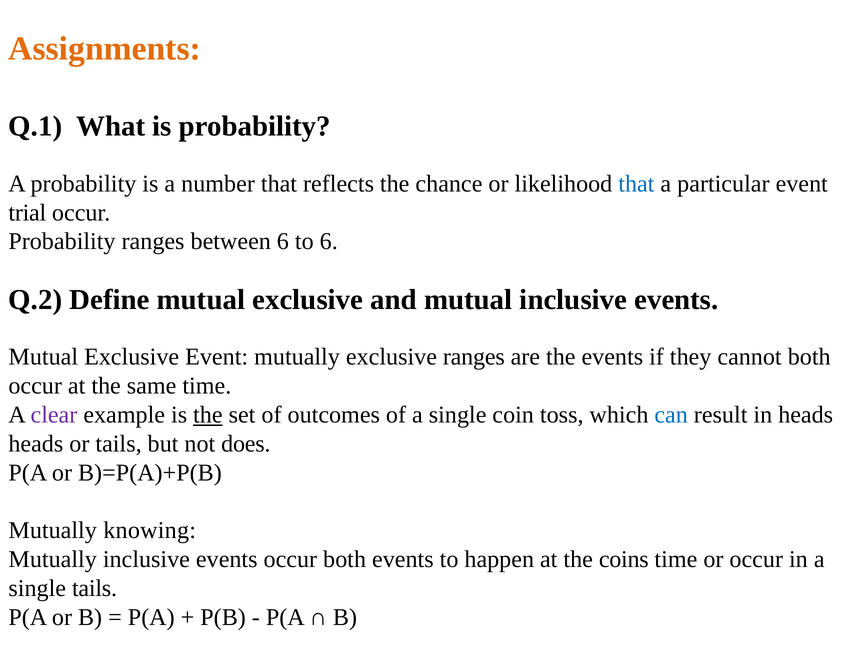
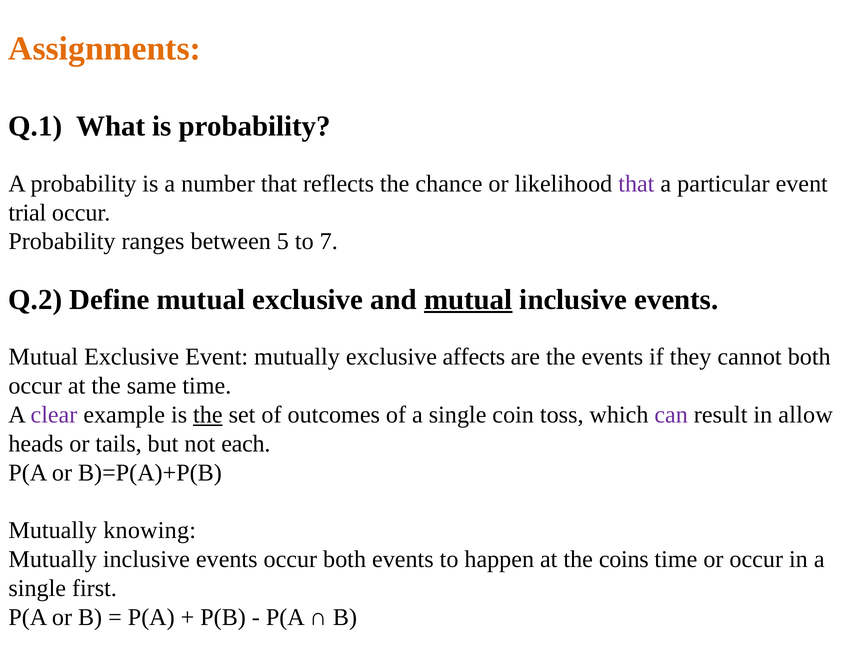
that colour: blue -> purple (636, 184)
between 6: 6 -> 5 (283, 242)
to 6: 6 -> 7 (329, 242)
mutual underline: none -> present (468, 300)
exclusive ranges: ranges -> affects (474, 357)
can colour: blue -> purple (671, 415)
in heads: heads -> allow (806, 415)
does: does -> each (246, 444)
single tails: tails -> first (94, 588)
